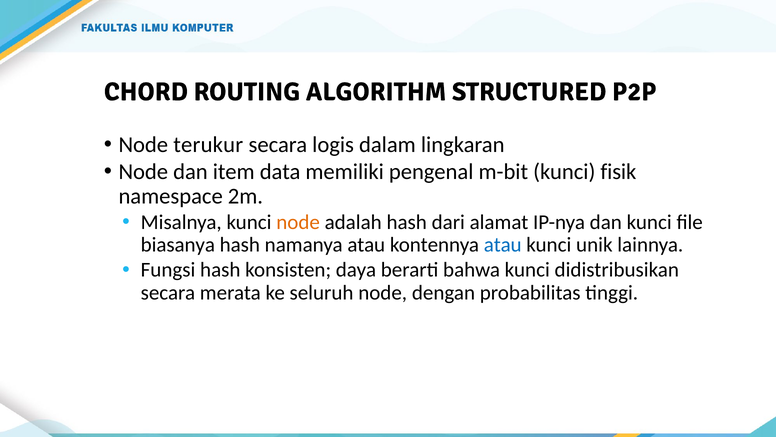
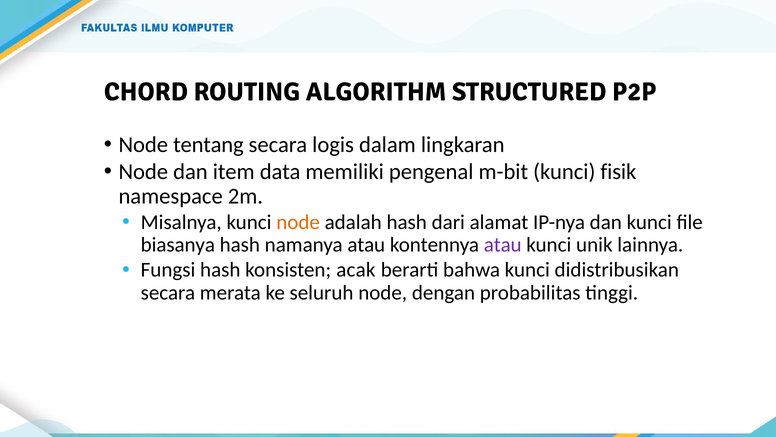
terukur: terukur -> tentang (208, 145)
atau colour: blue -> purple (503, 245)
daya: daya -> acak (356, 270)
